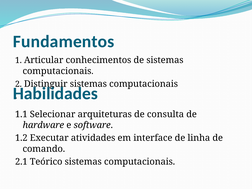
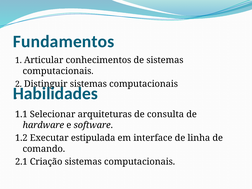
atividades: atividades -> estipulada (93, 138)
Teórico: Teórico -> Criação (46, 162)
